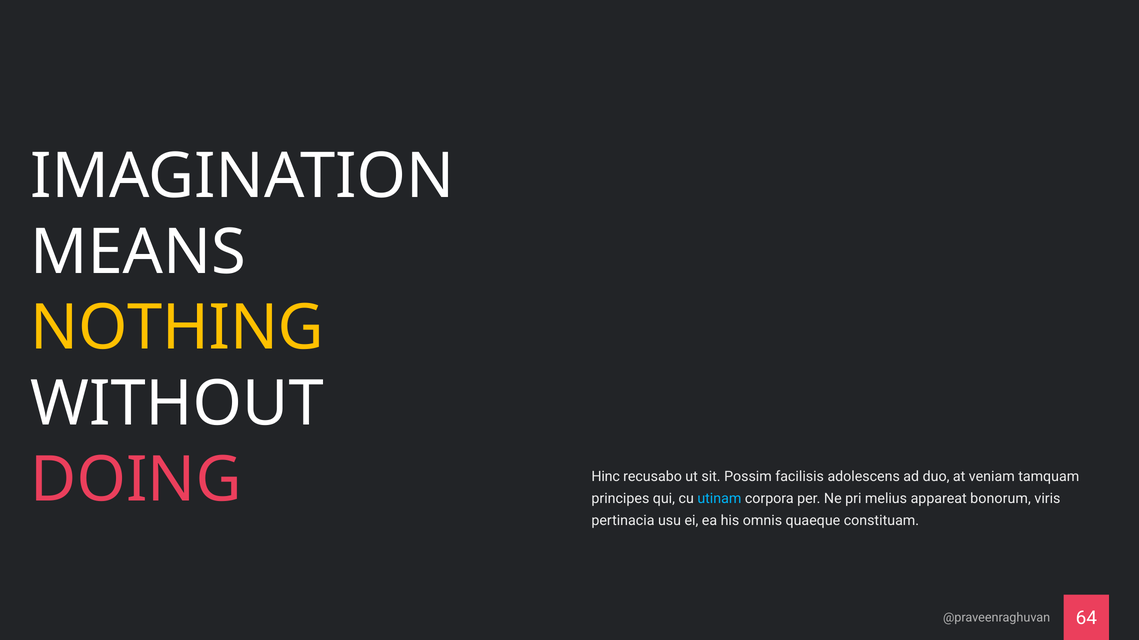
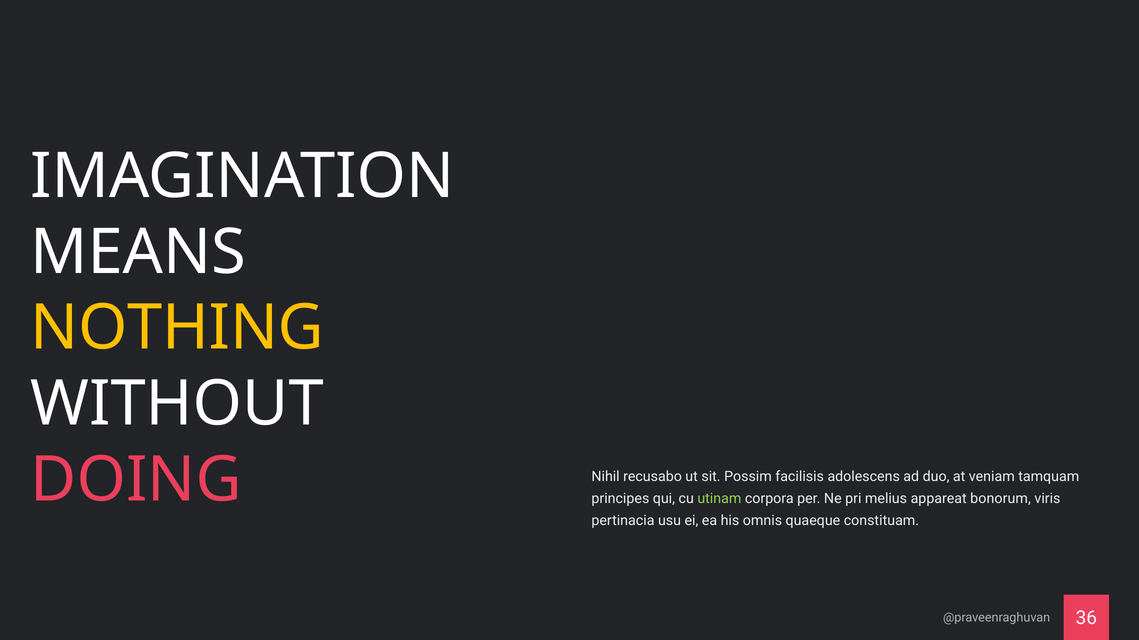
Hinc: Hinc -> Nihil (606, 477)
utinam colour: light blue -> light green (719, 499)
64: 64 -> 36 (1086, 618)
